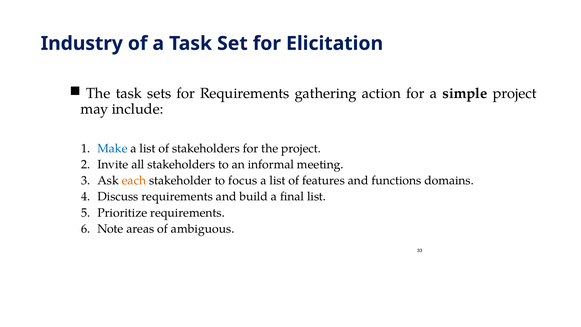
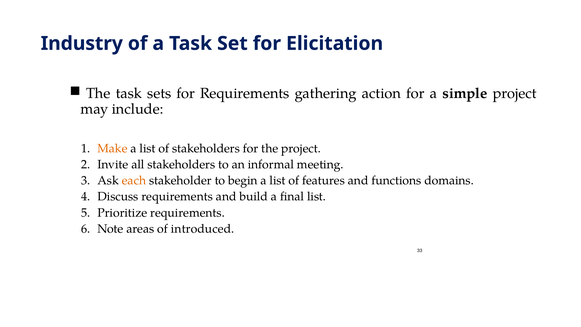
Make colour: blue -> orange (113, 148)
focus: focus -> begin (243, 180)
ambiguous: ambiguous -> introduced (203, 229)
